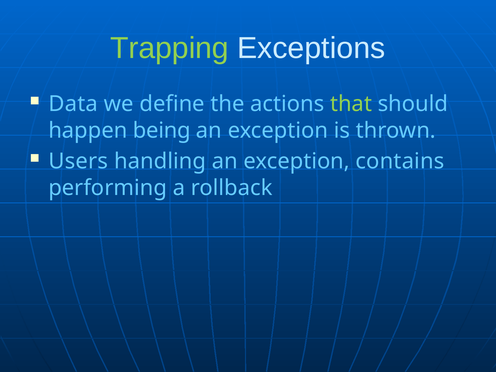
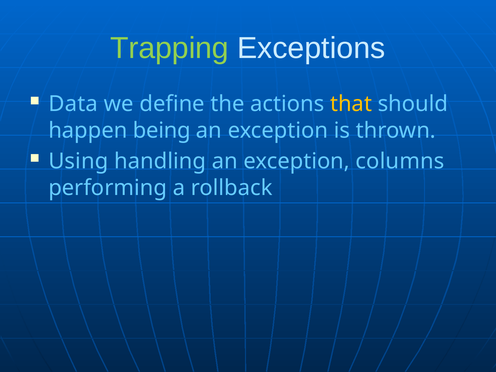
that colour: light green -> yellow (351, 104)
Users: Users -> Using (78, 161)
contains: contains -> columns (400, 161)
